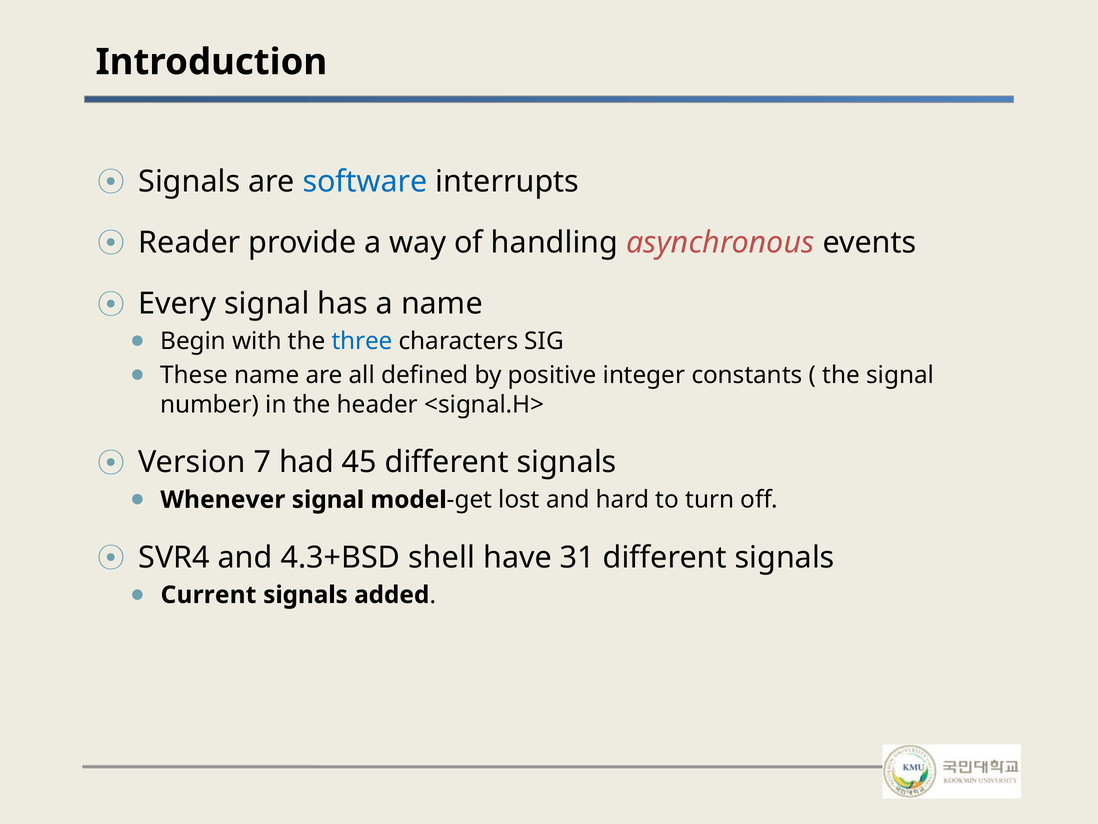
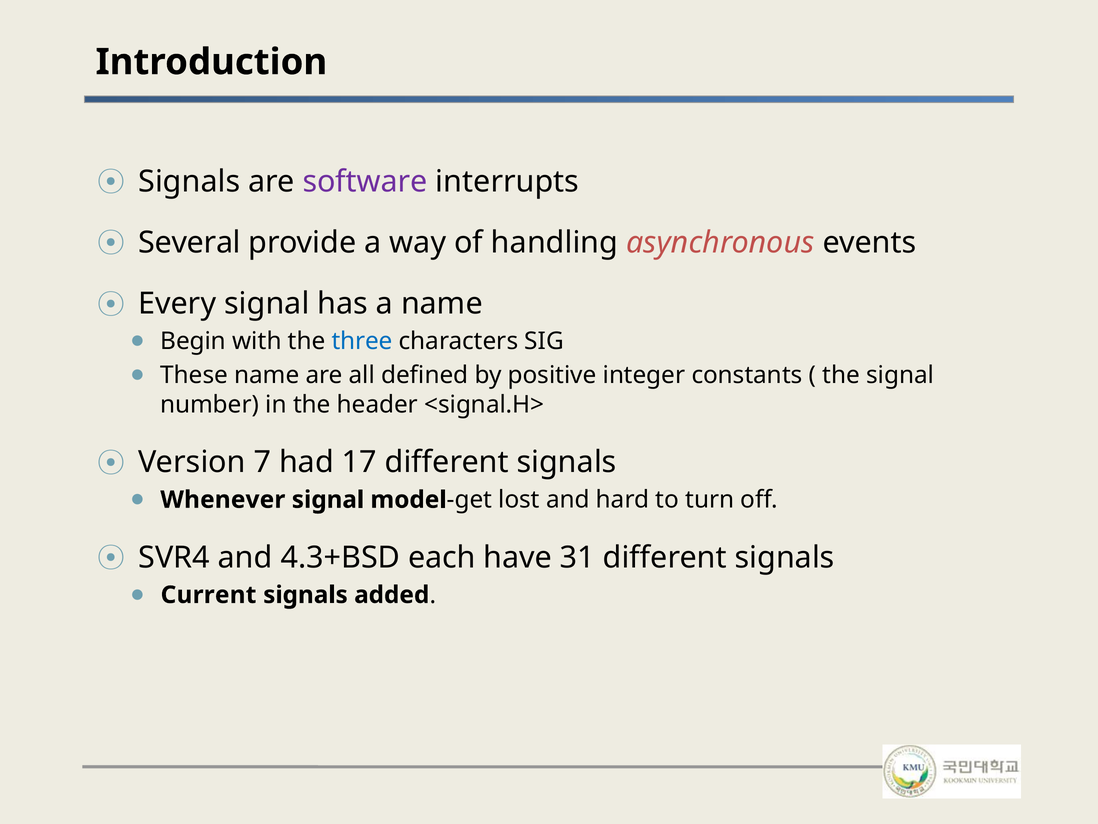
software colour: blue -> purple (365, 182)
Reader: Reader -> Several (190, 243)
45: 45 -> 17 (359, 462)
shell: shell -> each (442, 557)
